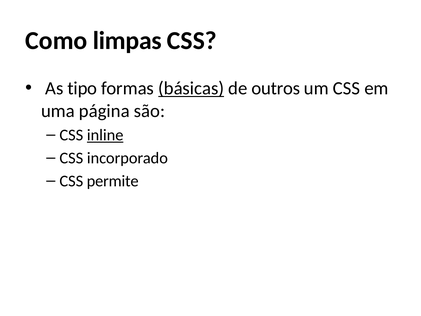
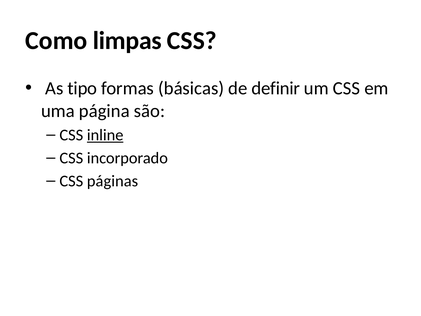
básicas underline: present -> none (191, 88)
outros: outros -> definir (276, 88)
permite: permite -> páginas (113, 181)
